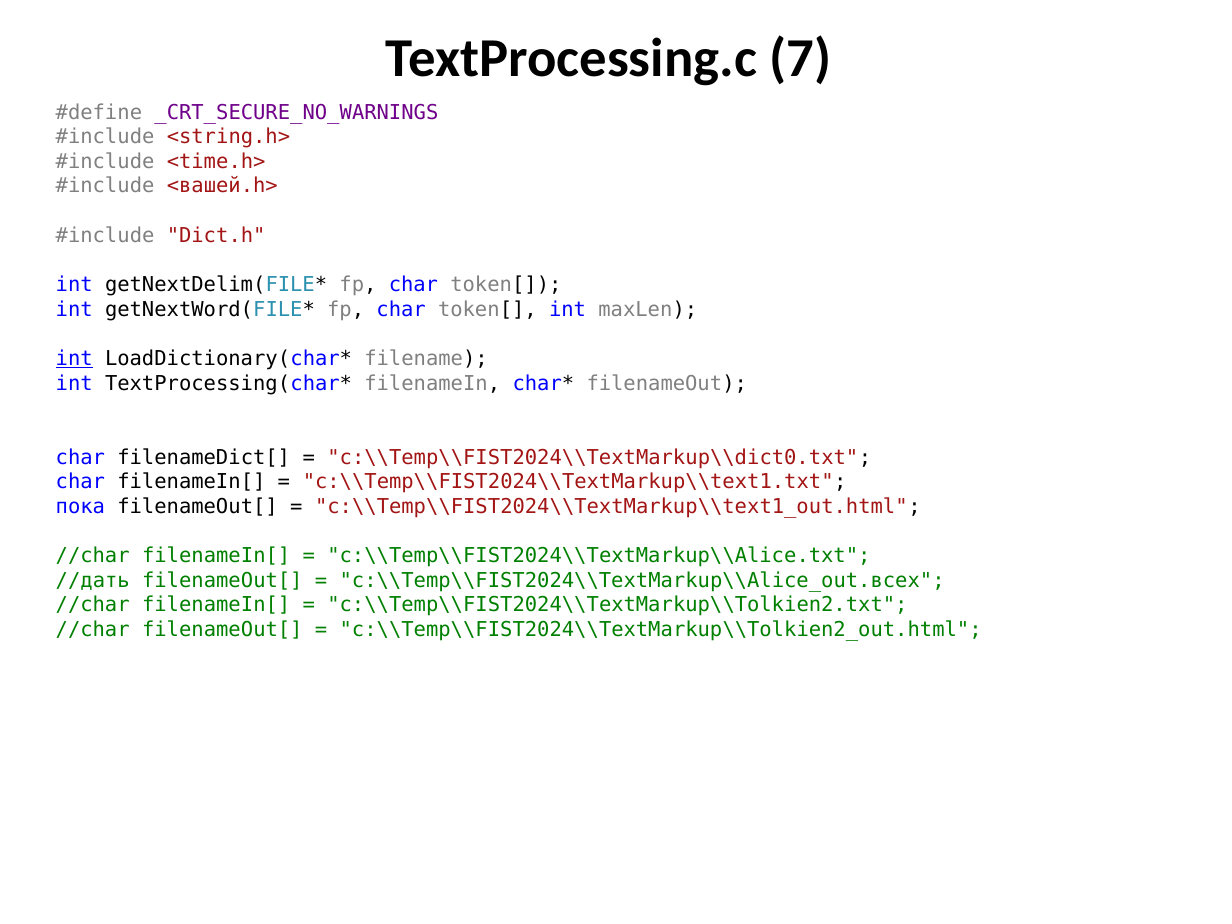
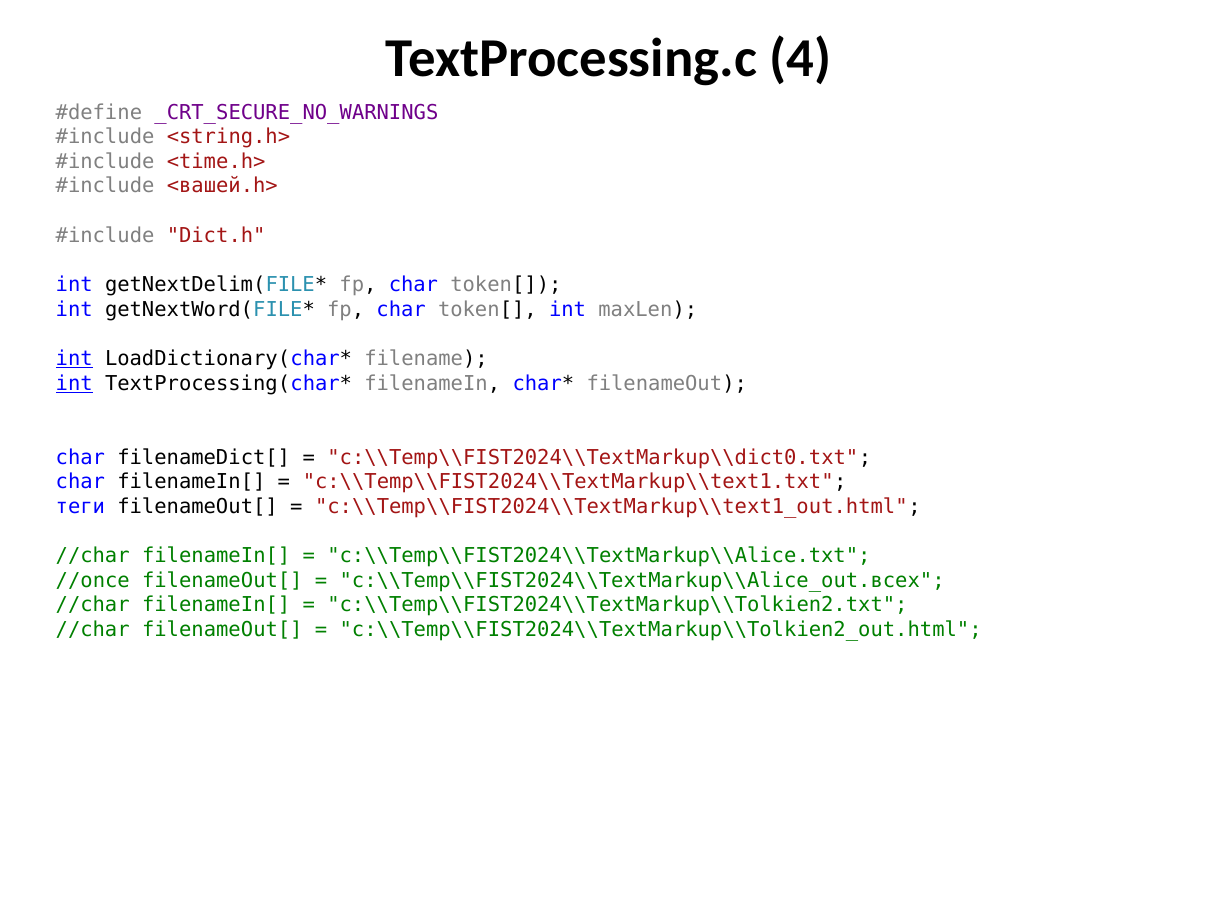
7: 7 -> 4 (800, 58)
int underline: none -> present (74, 383)
пока: пока -> теги (80, 507)
//дать: //дать -> //once (93, 580)
